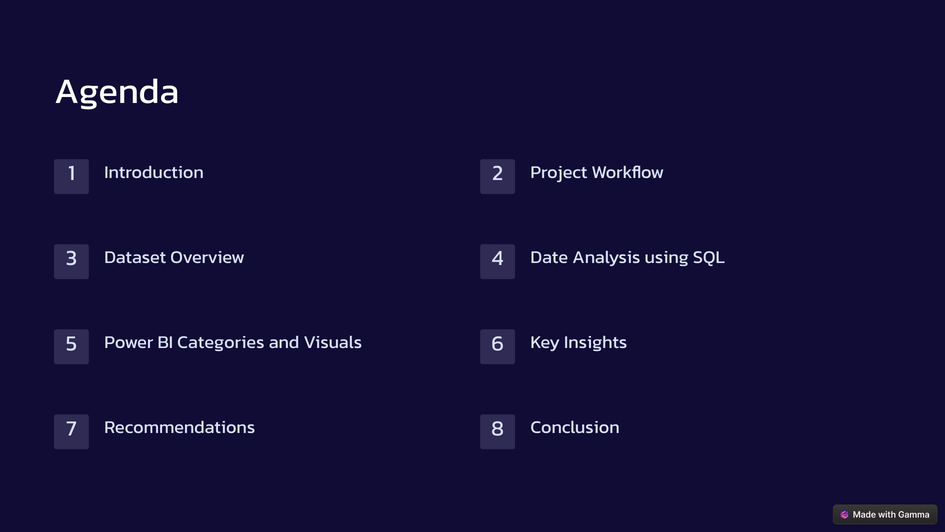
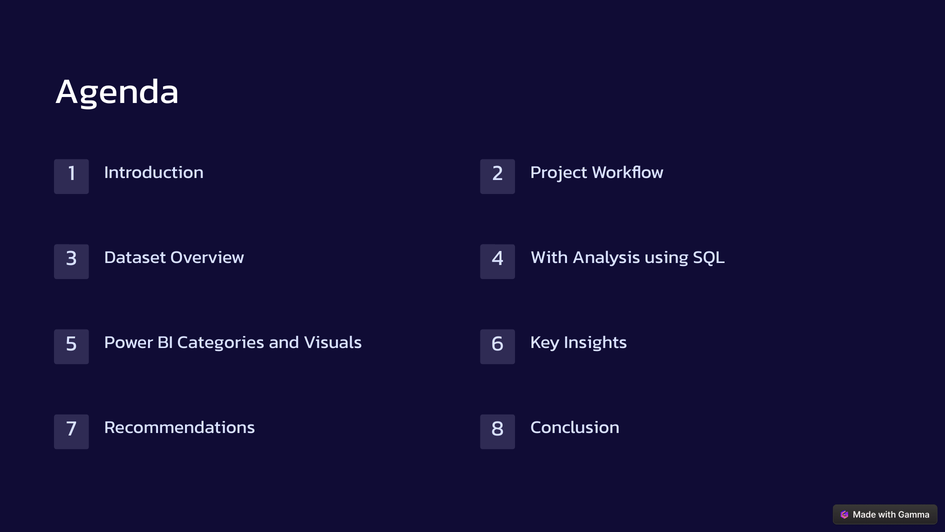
Date: Date -> With (549, 257)
